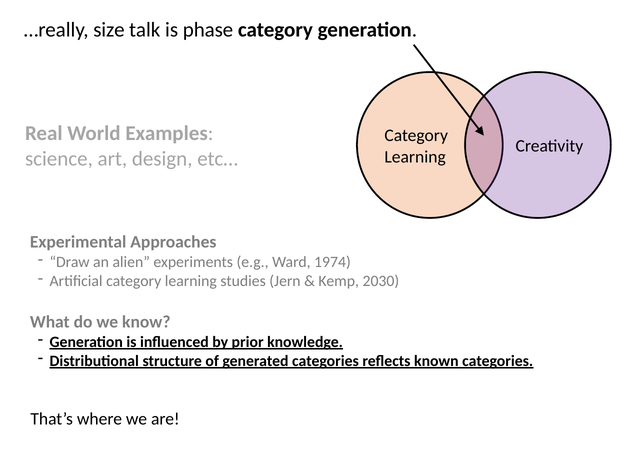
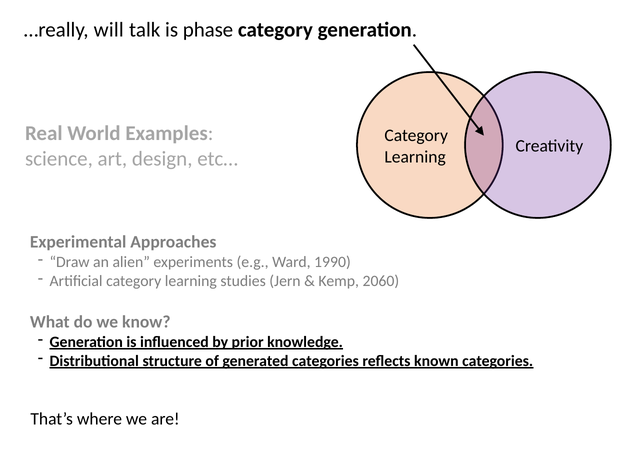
size: size -> will (109, 30)
1974: 1974 -> 1990 (332, 262)
2030: 2030 -> 2060 (381, 281)
